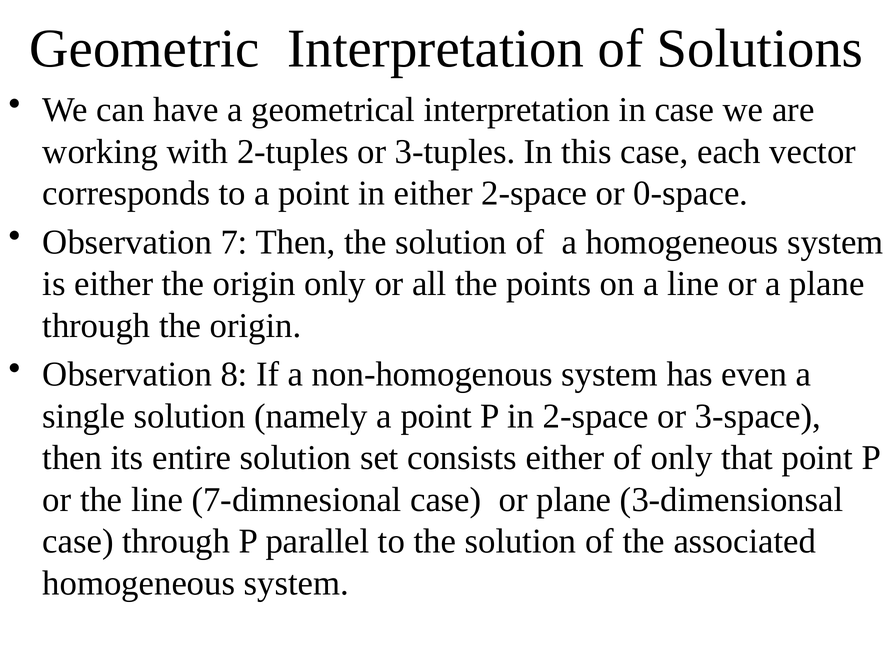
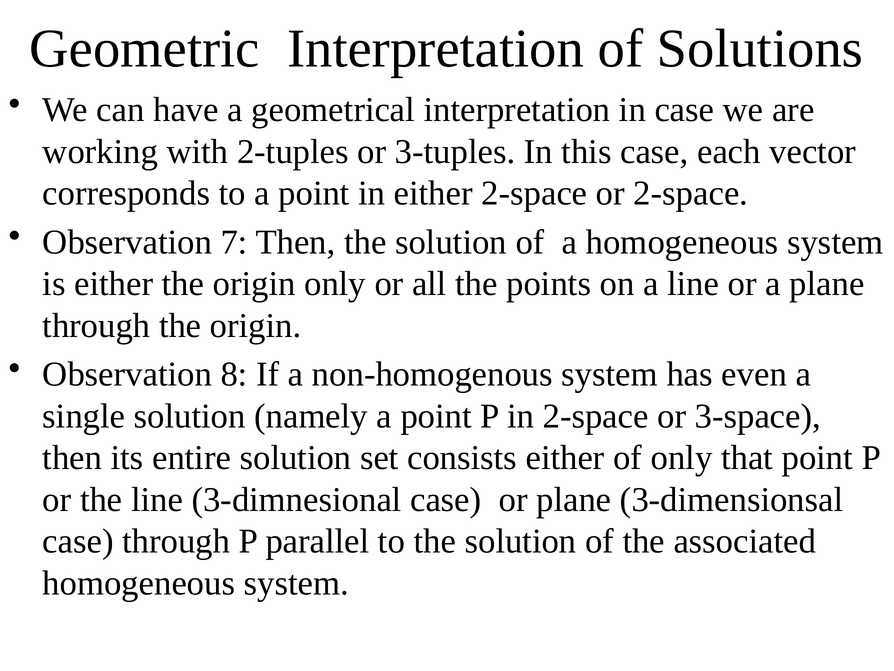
or 0-space: 0-space -> 2-space (691, 193)
7-dimnesional: 7-dimnesional -> 3-dimnesional (297, 499)
